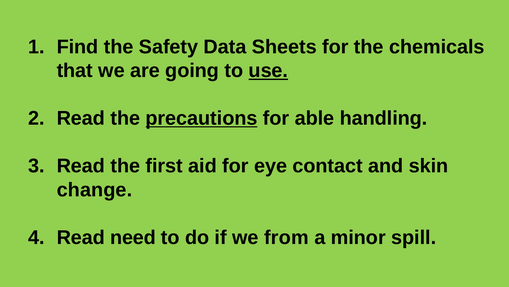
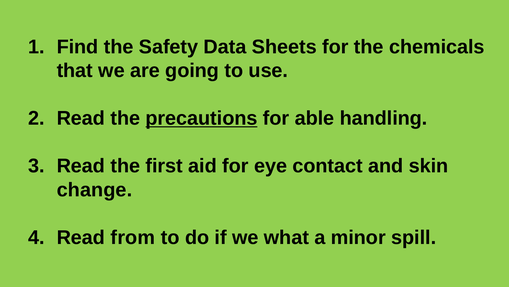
use underline: present -> none (268, 71)
need: need -> from (133, 237)
from: from -> what (286, 237)
